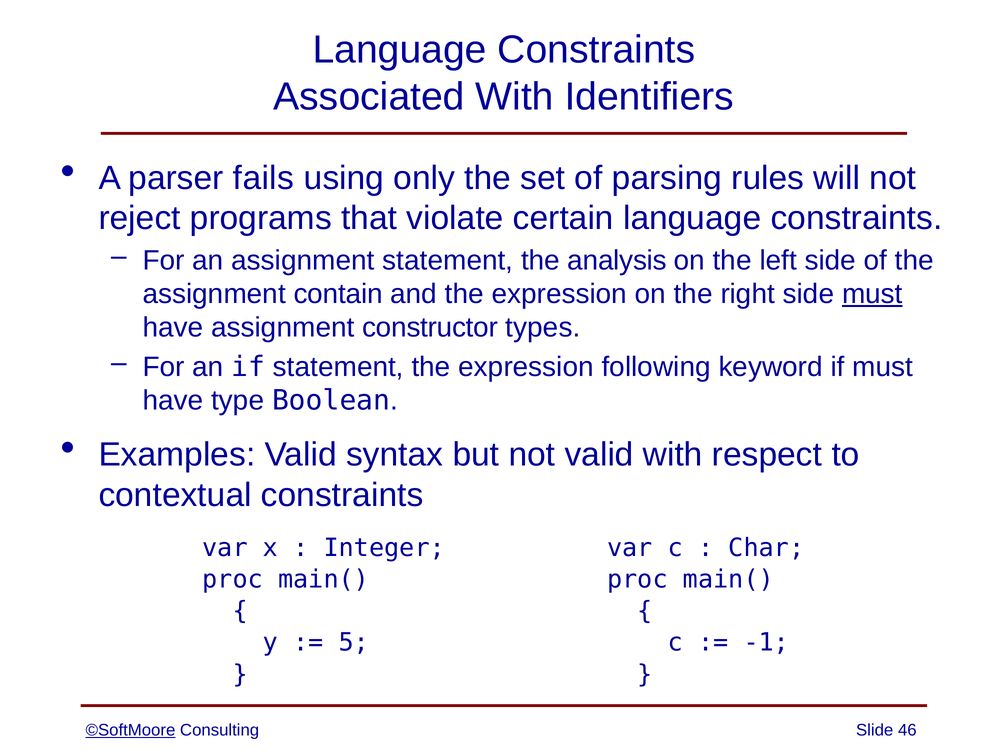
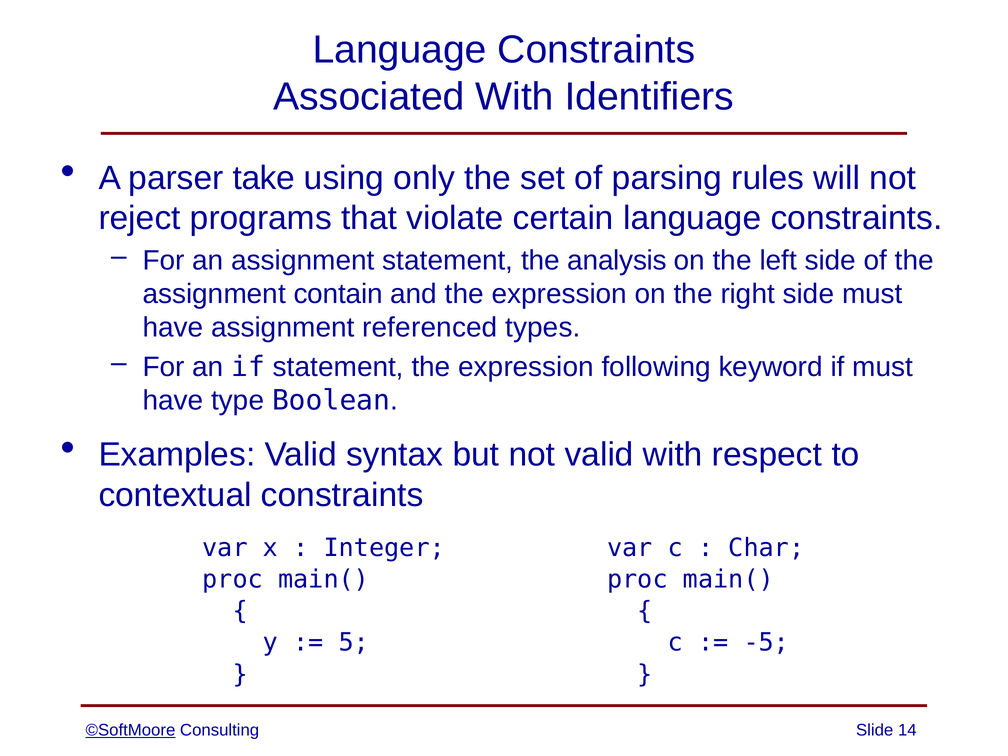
fails: fails -> take (264, 178)
must underline: present -> none (872, 294)
constructor: constructor -> referenced (430, 328)
-1: -1 -> -5 (766, 643)
46: 46 -> 14 (907, 730)
